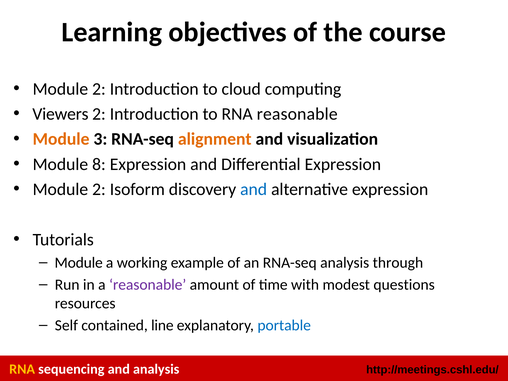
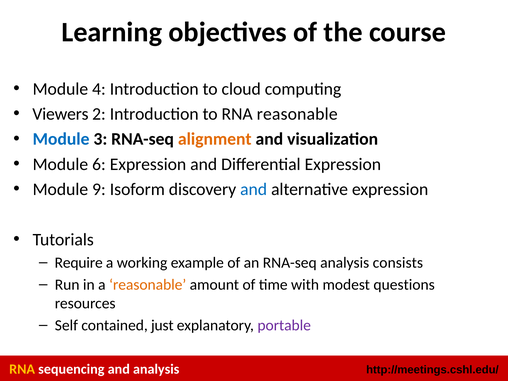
2: 2 -> 4 (99, 89)
Module colour: orange -> blue (61, 139)
8: 8 -> 6 (99, 164)
2: 2 -> 9 (99, 189)
Module: Module -> Require (79, 263)
through: through -> consists (398, 263)
reasonable colour: purple -> orange (148, 285)
line: line -> just (162, 325)
portable colour: blue -> purple (284, 325)
